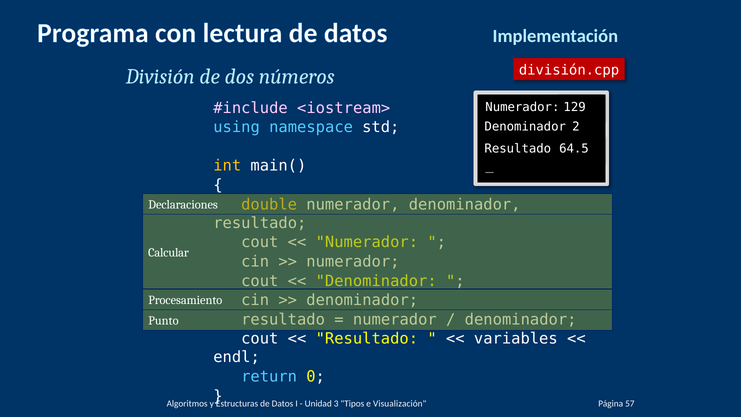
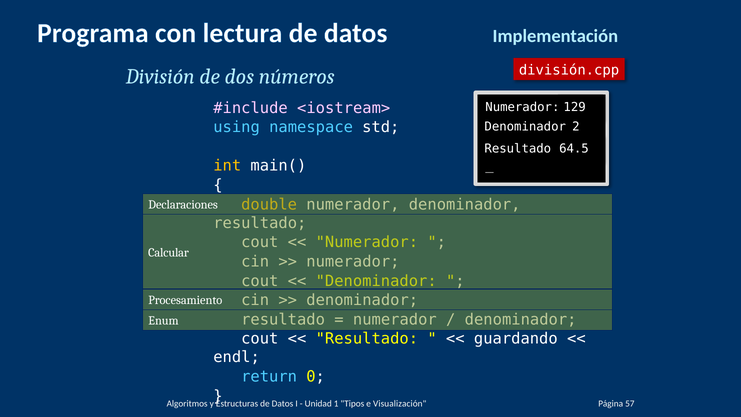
Punto: Punto -> Enum (163, 321)
variables: variables -> guardando (516, 339)
3: 3 -> 1 (336, 404)
